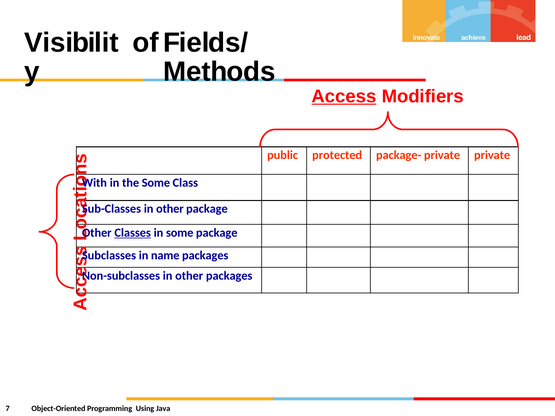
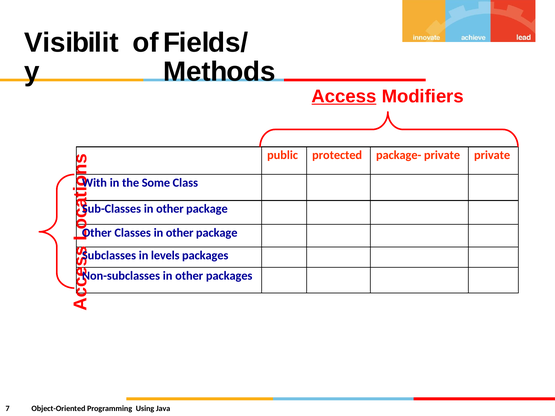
Classes underline: present -> none (133, 233)
some: some -> other (180, 233)
name: name -> levels (165, 256)
